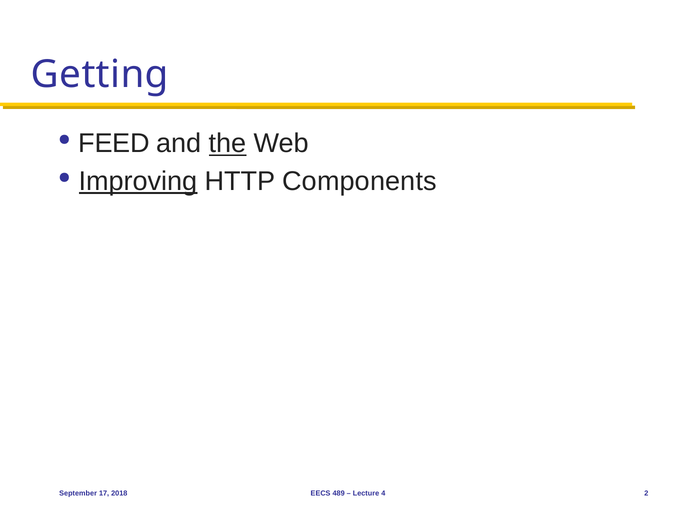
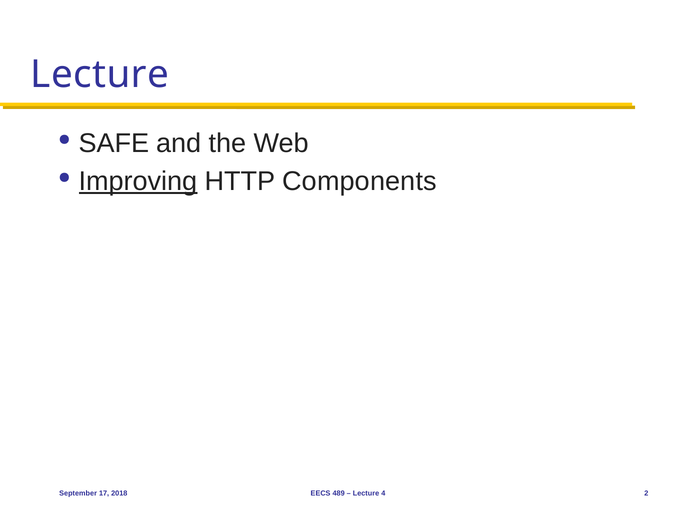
Getting: Getting -> Lecture (100, 75)
FEED: FEED -> SAFE (114, 143)
the underline: present -> none (228, 143)
